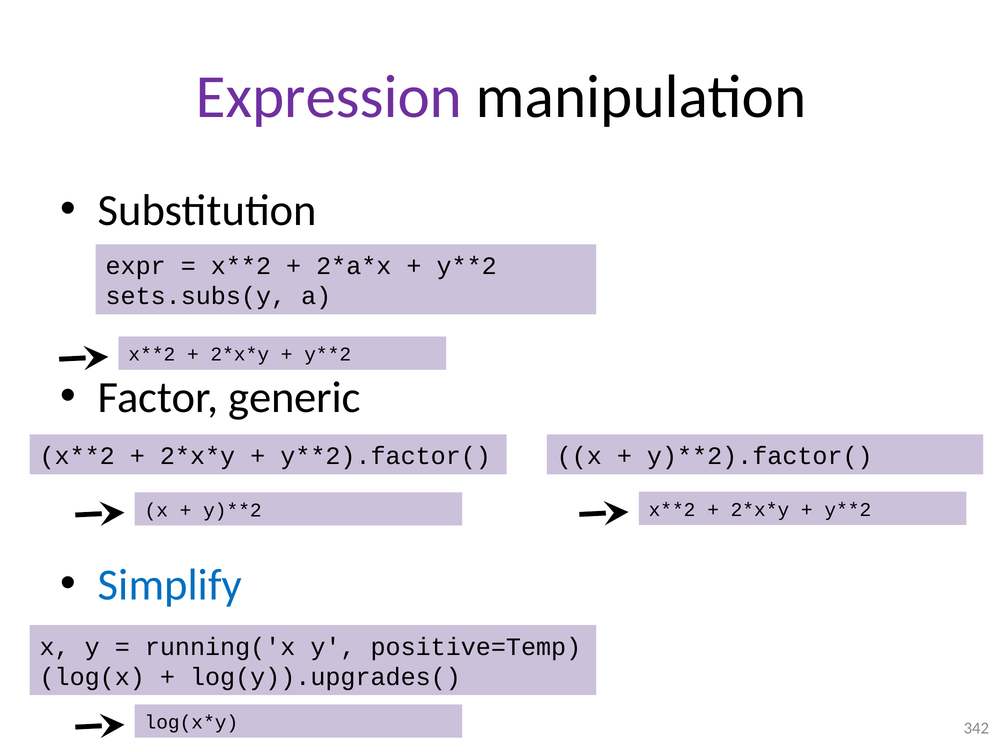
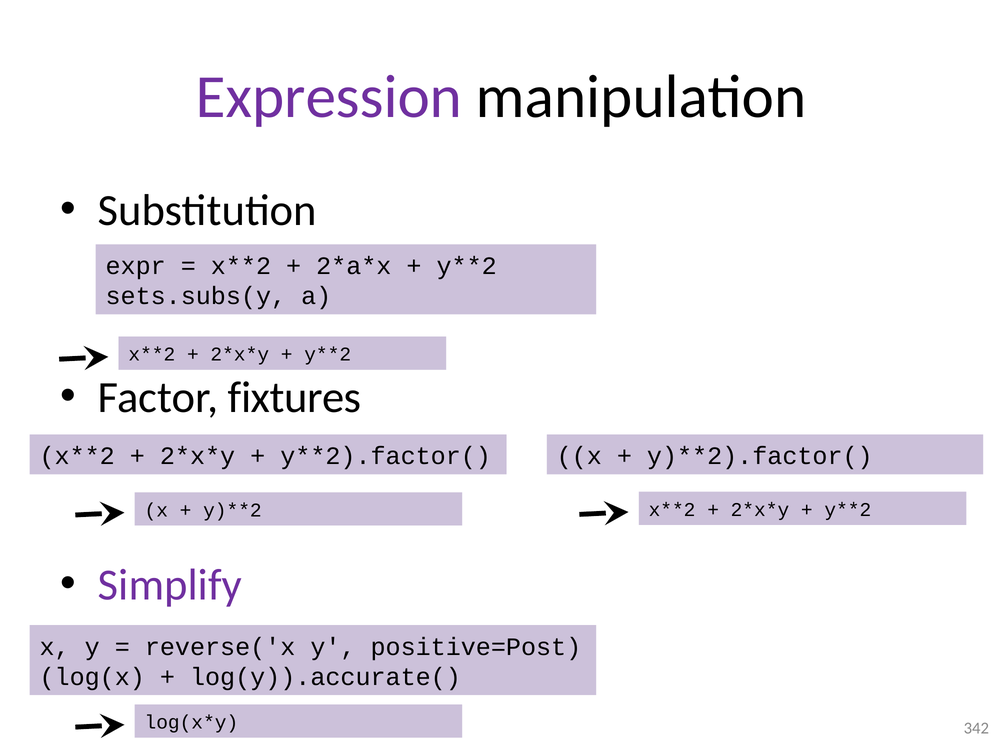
generic: generic -> fixtures (295, 398)
Simplify colour: blue -> purple (170, 585)
running('x: running('x -> reverse('x (220, 647)
positive=Temp: positive=Temp -> positive=Post (476, 647)
log(y)).upgrades(: log(y)).upgrades( -> log(y)).accurate( (325, 677)
